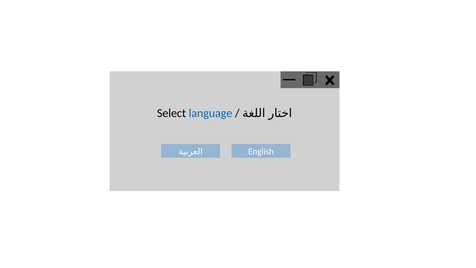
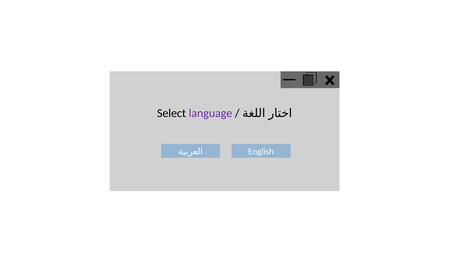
language colour: blue -> purple (210, 113)
